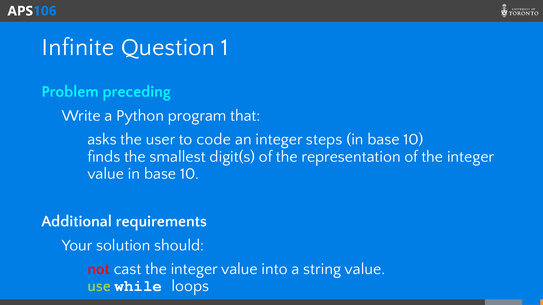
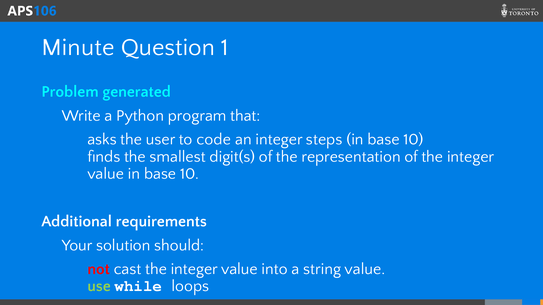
Infinite: Infinite -> Minute (78, 47)
preceding: preceding -> generated (137, 92)
